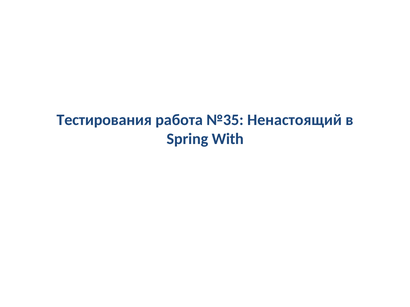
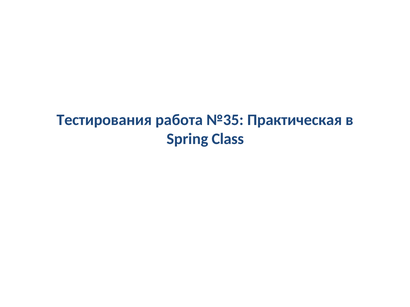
Ненастоящий: Ненастоящий -> Практическая (295, 120)
With: With -> Class (228, 139)
